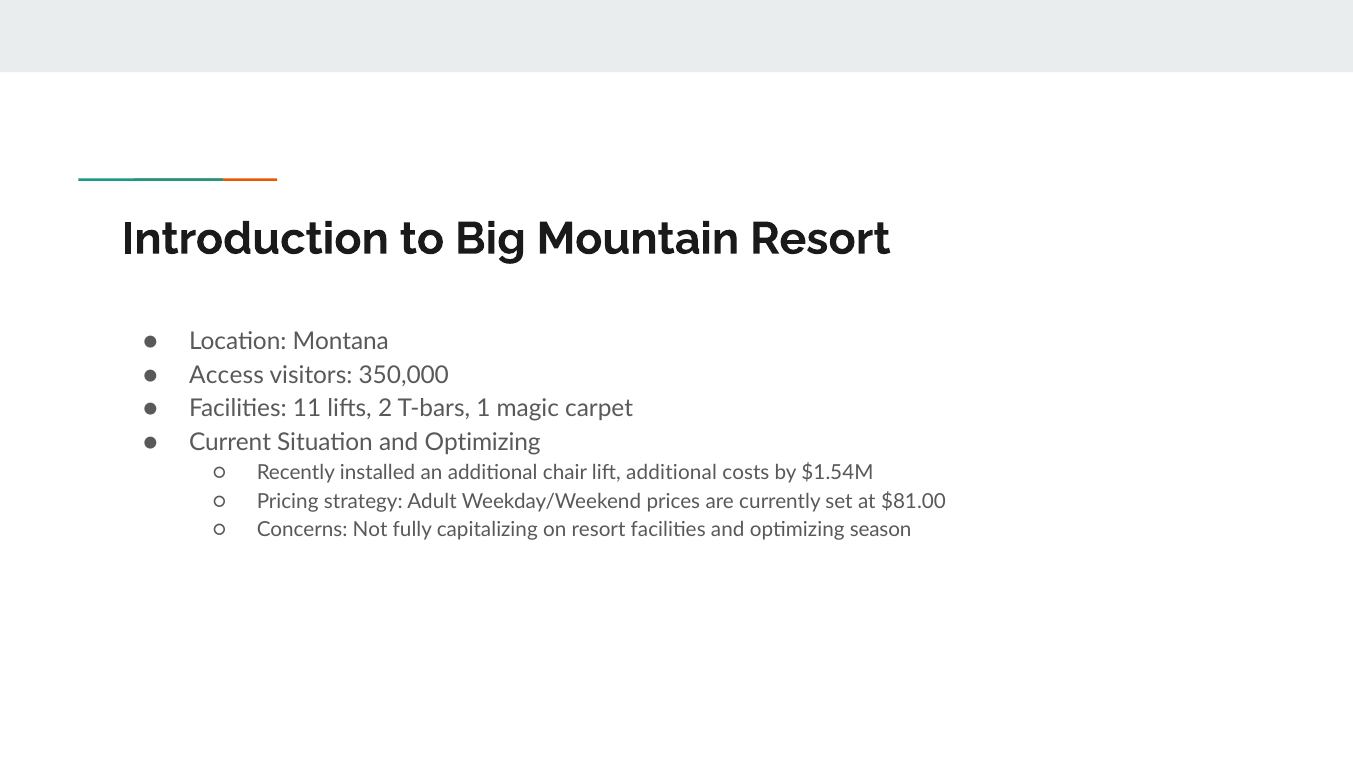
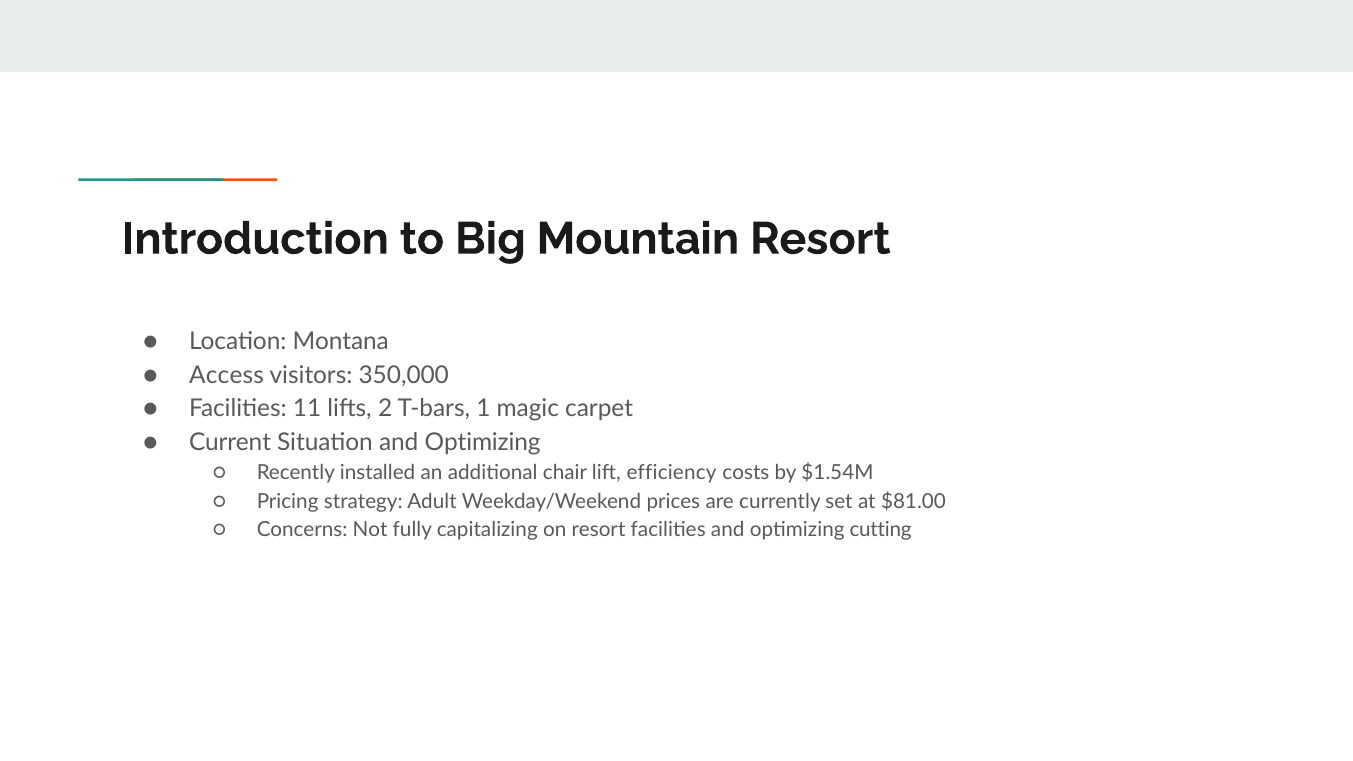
lift additional: additional -> efficiency (672, 473)
season: season -> cutting (881, 530)
